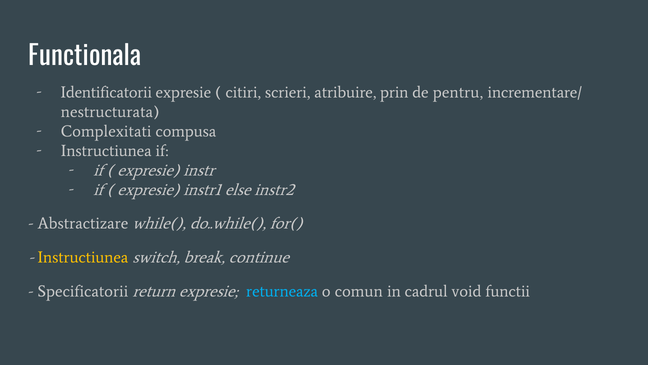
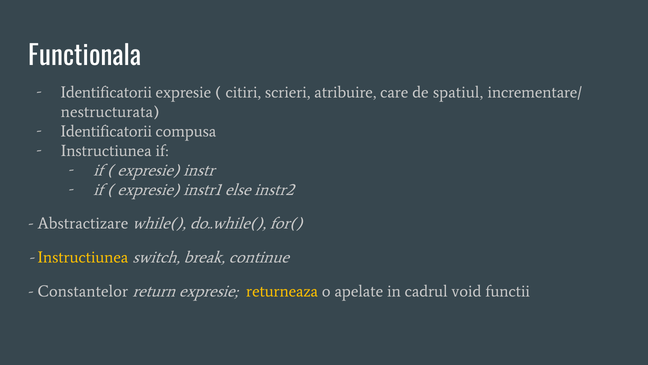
prin: prin -> care (394, 92)
pentru: pentru -> spatiul (458, 92)
Complexitati: Complexitati -> Identificatorii (106, 131)
Specificatorii: Specificatorii -> Constantelor (83, 291)
returneaza colour: light blue -> yellow (282, 291)
comun: comun -> apelate (359, 291)
